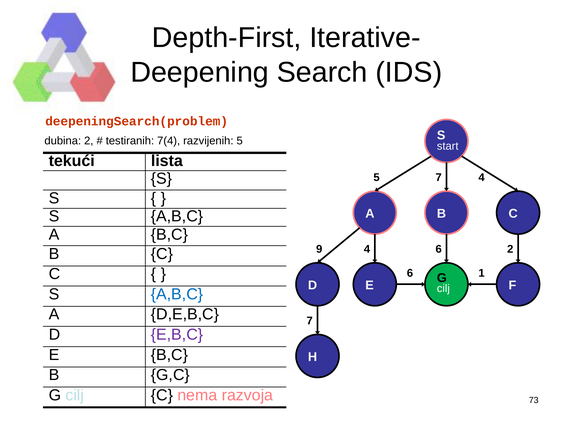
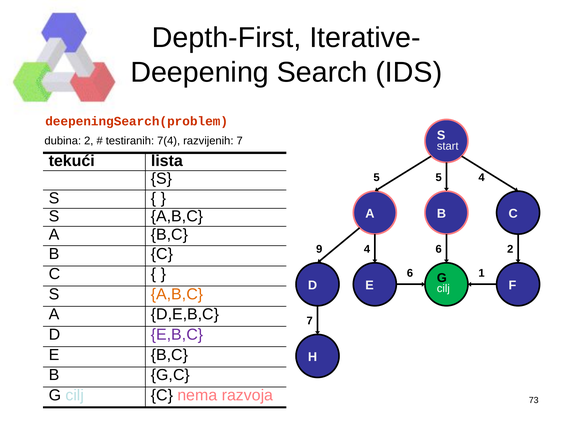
razvijenih 5: 5 -> 7 (240, 141)
5 7: 7 -> 5 (439, 177)
A,B,C colour: blue -> orange (177, 294)
